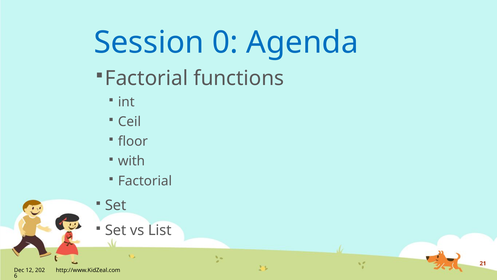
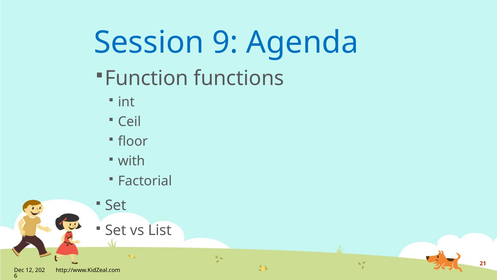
0: 0 -> 9 (225, 43)
Factorial: Factorial -> Function (147, 78)
